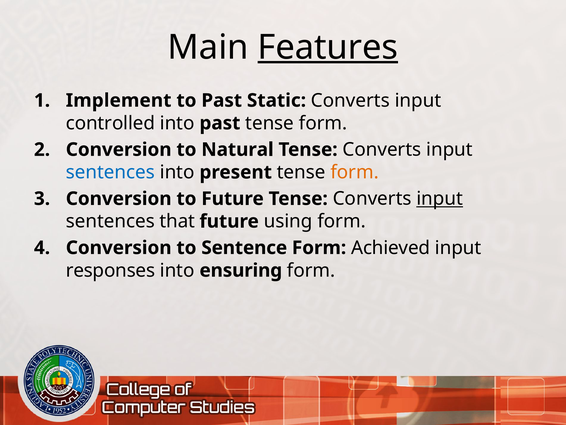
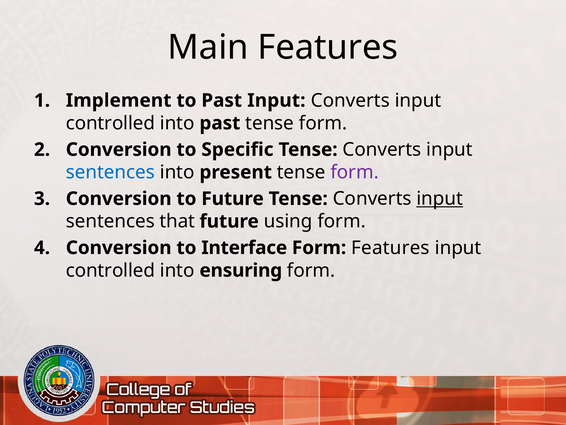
Features underline: present -> none (328, 47)
Past Static: Static -> Input (276, 100)
Natural: Natural -> Specific (237, 149)
form colour: orange -> purple (355, 172)
Sentence: Sentence -> Interface (244, 248)
Form Achieved: Achieved -> Features (390, 248)
responses: responses -> controlled (110, 270)
